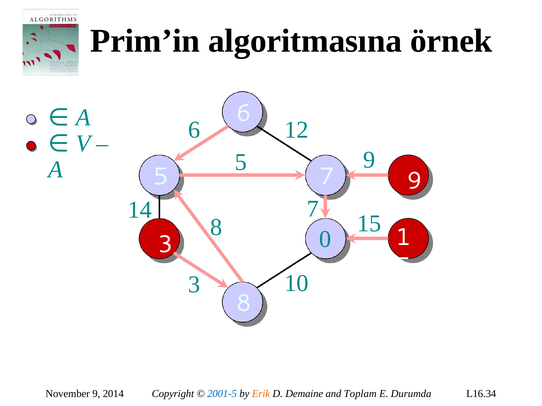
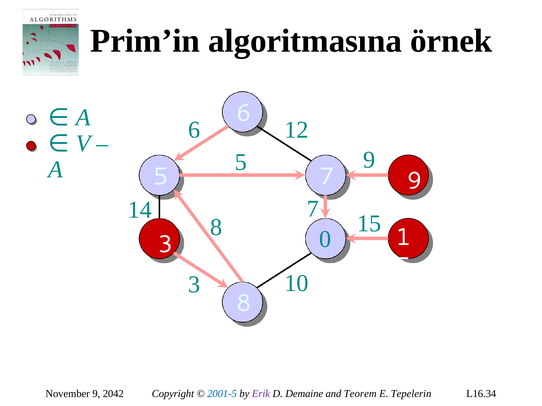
2014: 2014 -> 2042 (113, 394)
Erik colour: orange -> purple (261, 394)
Toplam: Toplam -> Teorem (360, 394)
Durumda: Durumda -> Tepelerin (411, 394)
